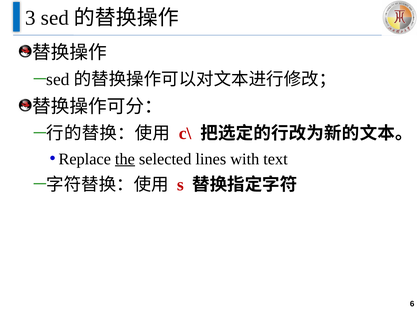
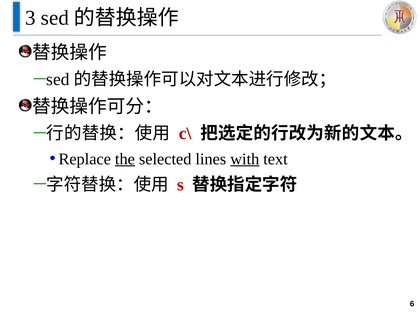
with underline: none -> present (245, 159)
